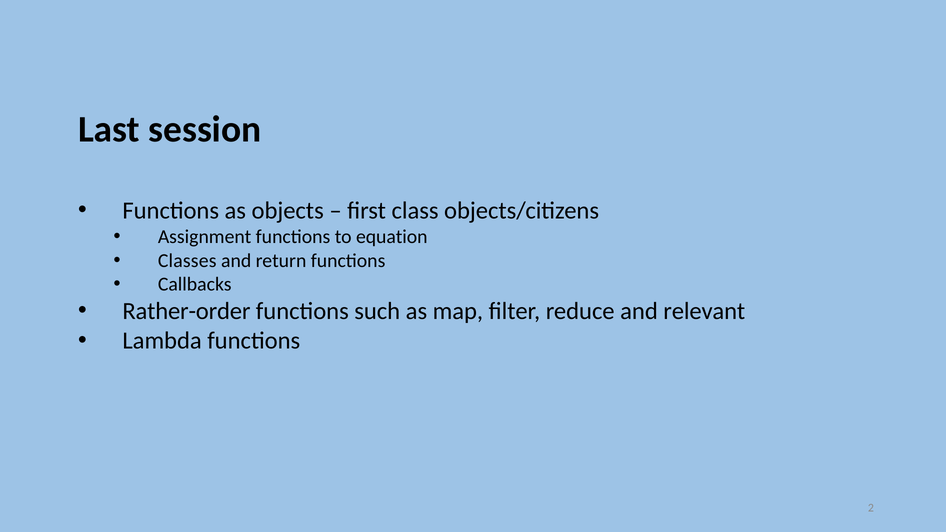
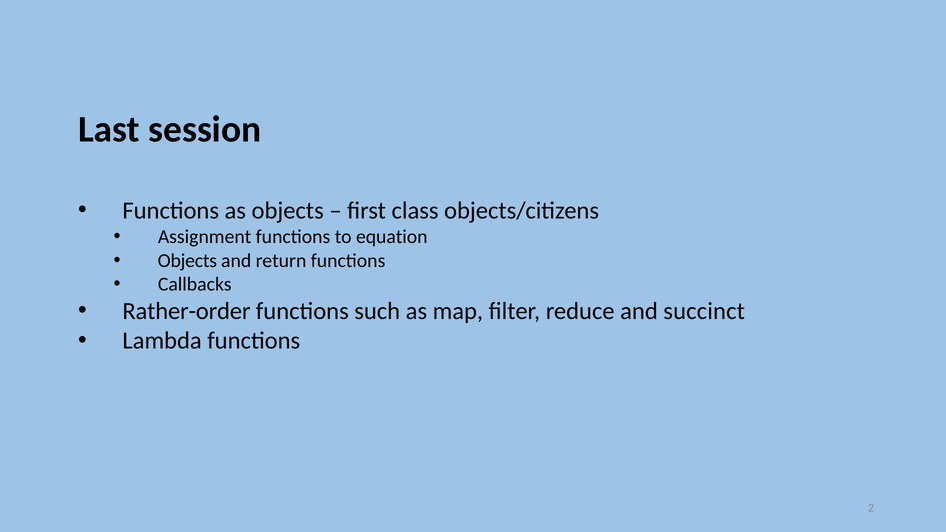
Classes: Classes -> Objects (187, 261)
relevant: relevant -> succinct (704, 311)
